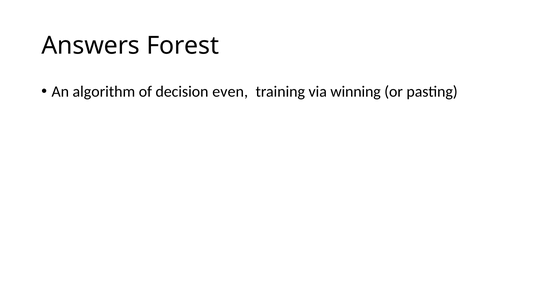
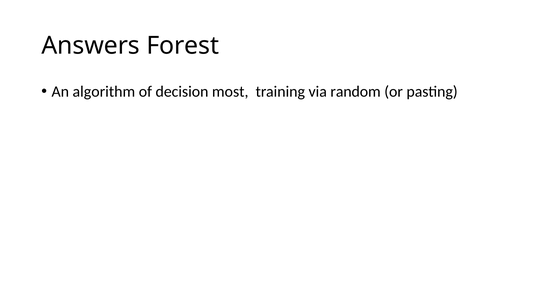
even: even -> most (230, 92)
winning: winning -> random (356, 92)
